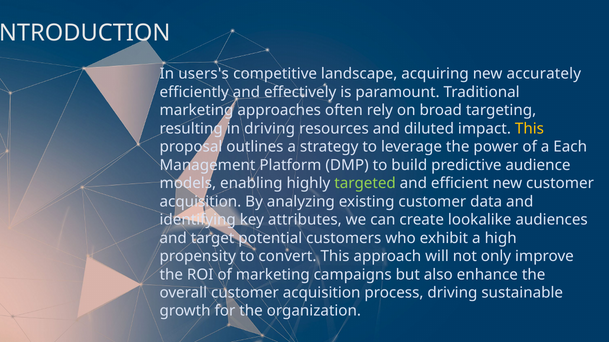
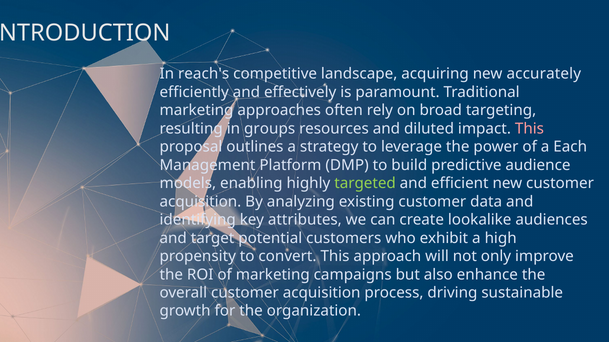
users's: users's -> reach's (204, 74)
in driving: driving -> groups (270, 129)
This colour: yellow -> pink (529, 129)
